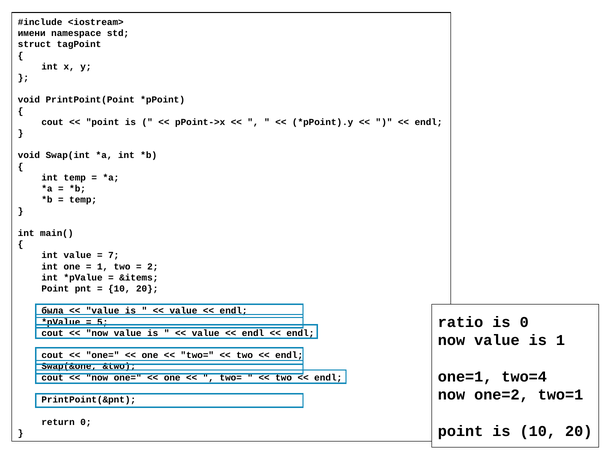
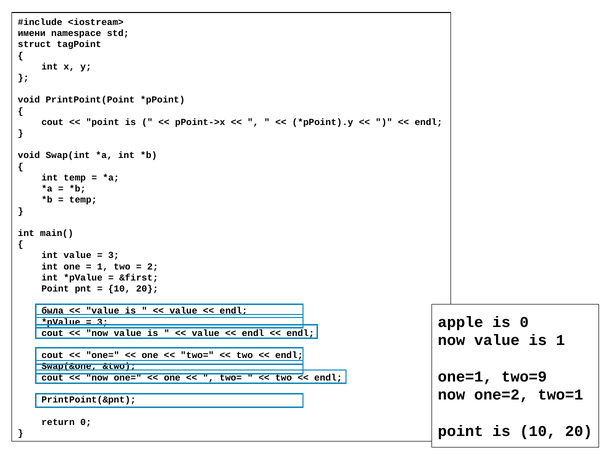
7: 7 -> 3 (114, 256)
&items: &items -> &first (139, 278)
ratio: ratio -> apple (461, 323)
5: 5 -> 3 (103, 322)
two=4: two=4 -> two=9 (524, 377)
